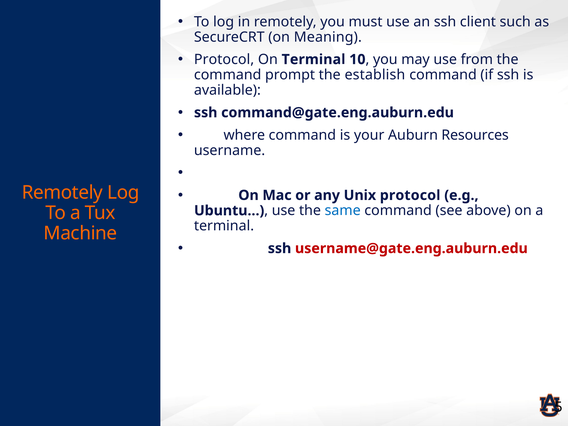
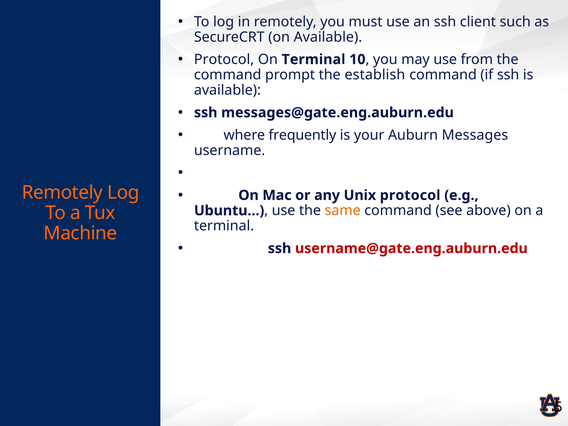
on Meaning: Meaning -> Available (328, 37)
command@gate.eng.auburn.edu: command@gate.eng.auburn.edu -> messages@gate.eng.auburn.edu (338, 113)
where command: command -> frequently (302, 135)
Resources: Resources -> Messages (475, 135)
same colour: blue -> orange (343, 211)
